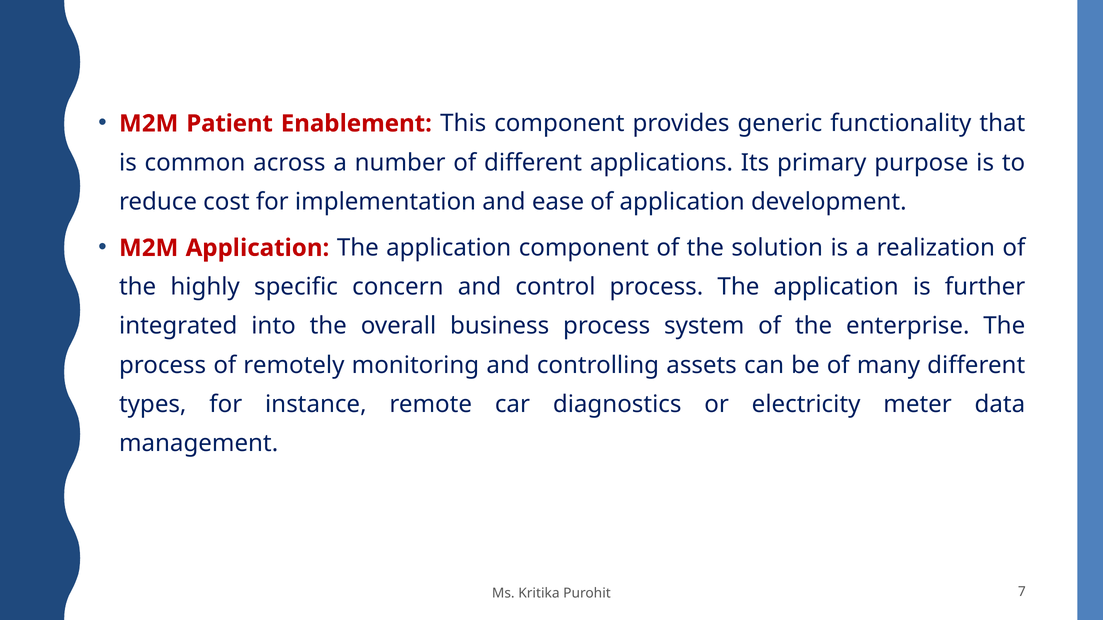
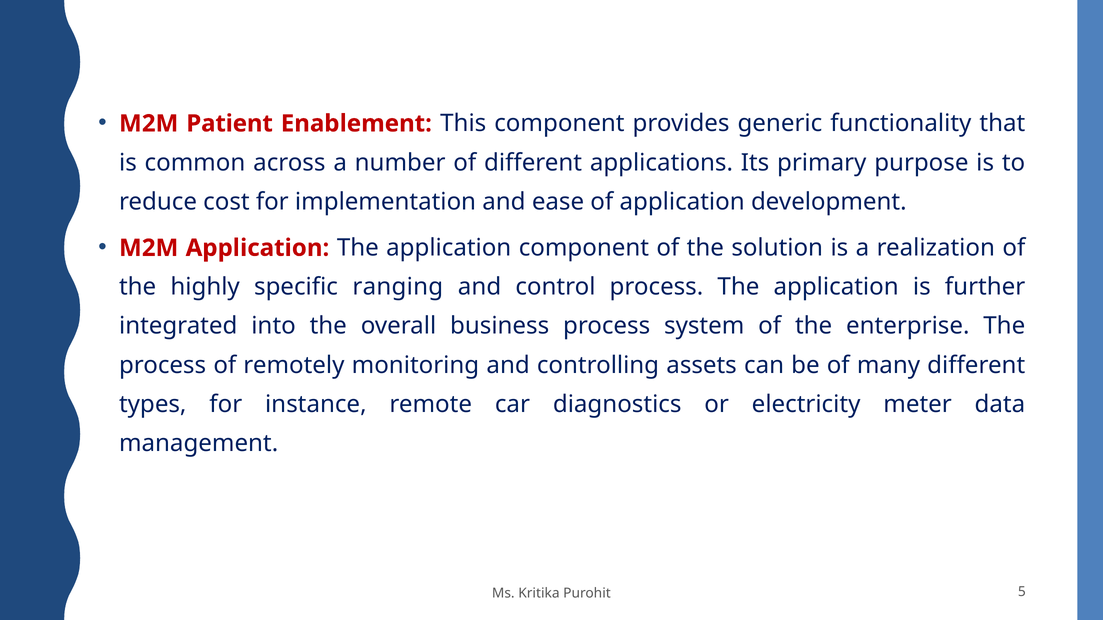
concern: concern -> ranging (398, 287)
7: 7 -> 5 (1022, 592)
